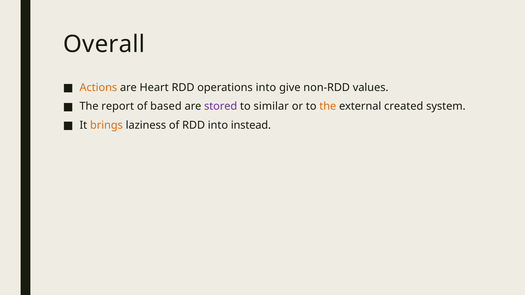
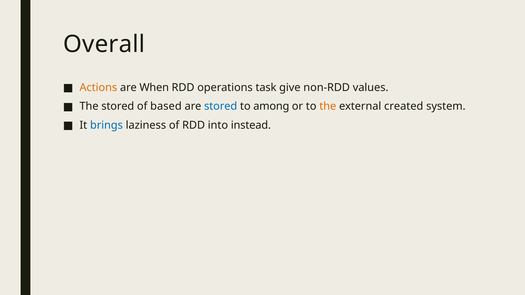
Heart: Heart -> When (154, 88)
operations into: into -> task (266, 88)
The report: report -> stored (118, 106)
stored colour: purple -> blue (221, 106)
similar: similar -> among (271, 106)
brings colour: orange -> blue (106, 125)
